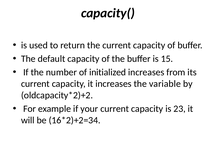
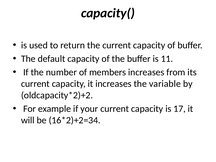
15: 15 -> 11 (167, 59)
initialized: initialized -> members (108, 72)
23: 23 -> 17 (180, 109)
